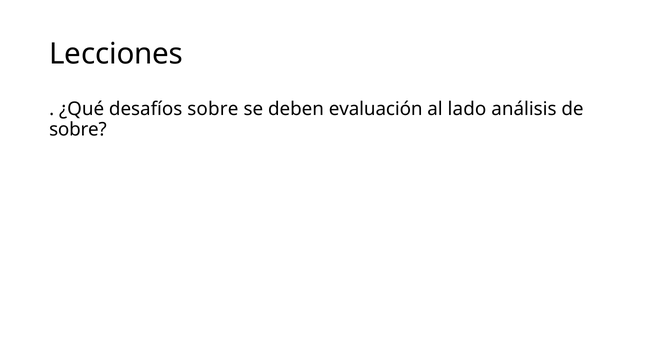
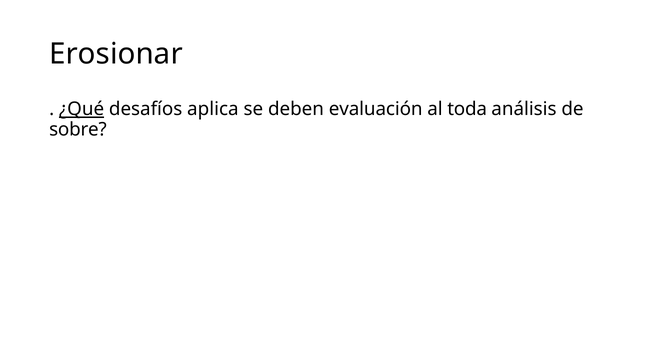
Lecciones: Lecciones -> Erosionar (116, 54)
¿Qué underline: none -> present (82, 109)
desafíos sobre: sobre -> aplica (213, 109)
lado: lado -> toda (467, 109)
